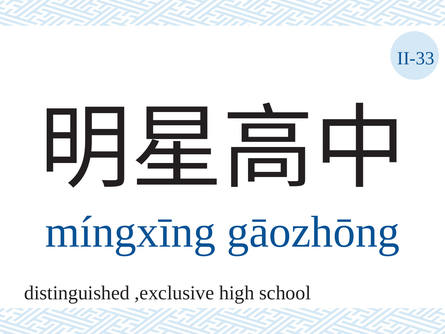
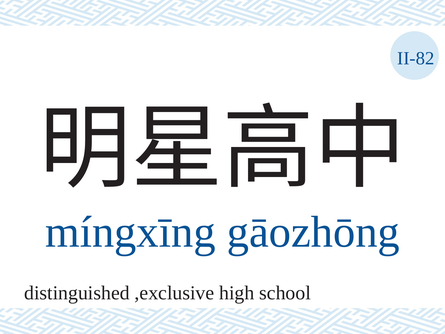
II-33: II-33 -> II-82 (416, 58)
